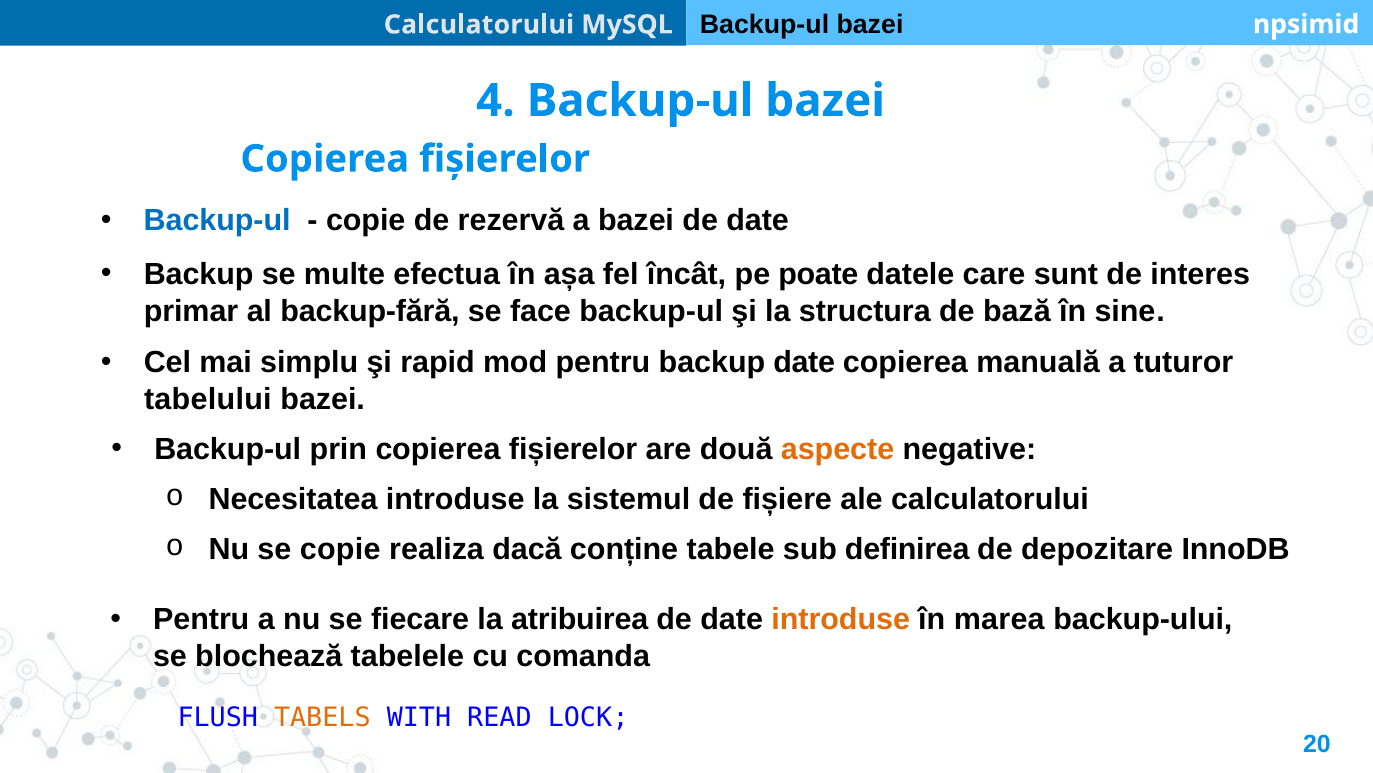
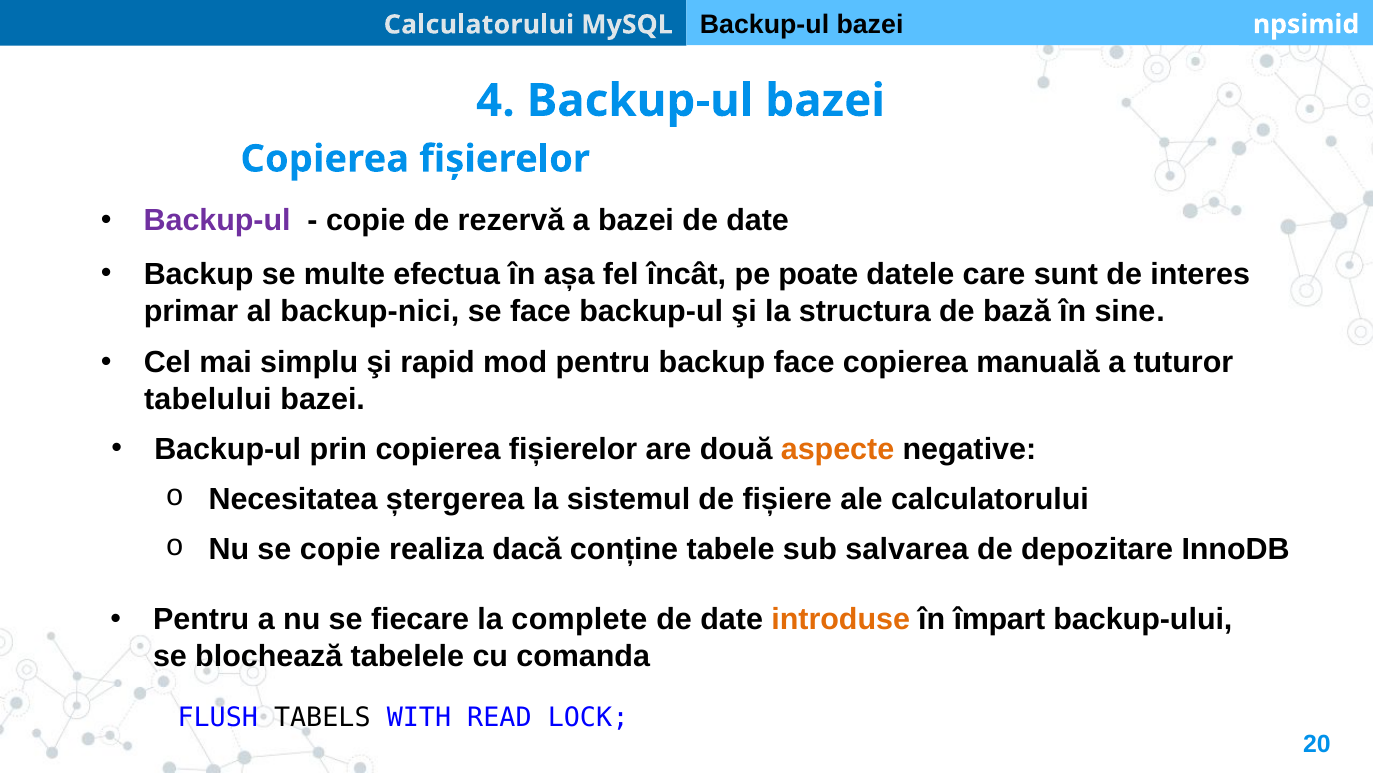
Backup-ul colour: blue -> purple (217, 221)
backup-fără: backup-fără -> backup-nici (370, 311)
backup date: date -> face (804, 362)
Necesitatea introduse: introduse -> ștergerea (455, 499)
definirea: definirea -> salvarea (907, 549)
atribuirea: atribuirea -> complete (579, 619)
marea: marea -> împart (1000, 619)
TABELS colour: orange -> black (322, 717)
